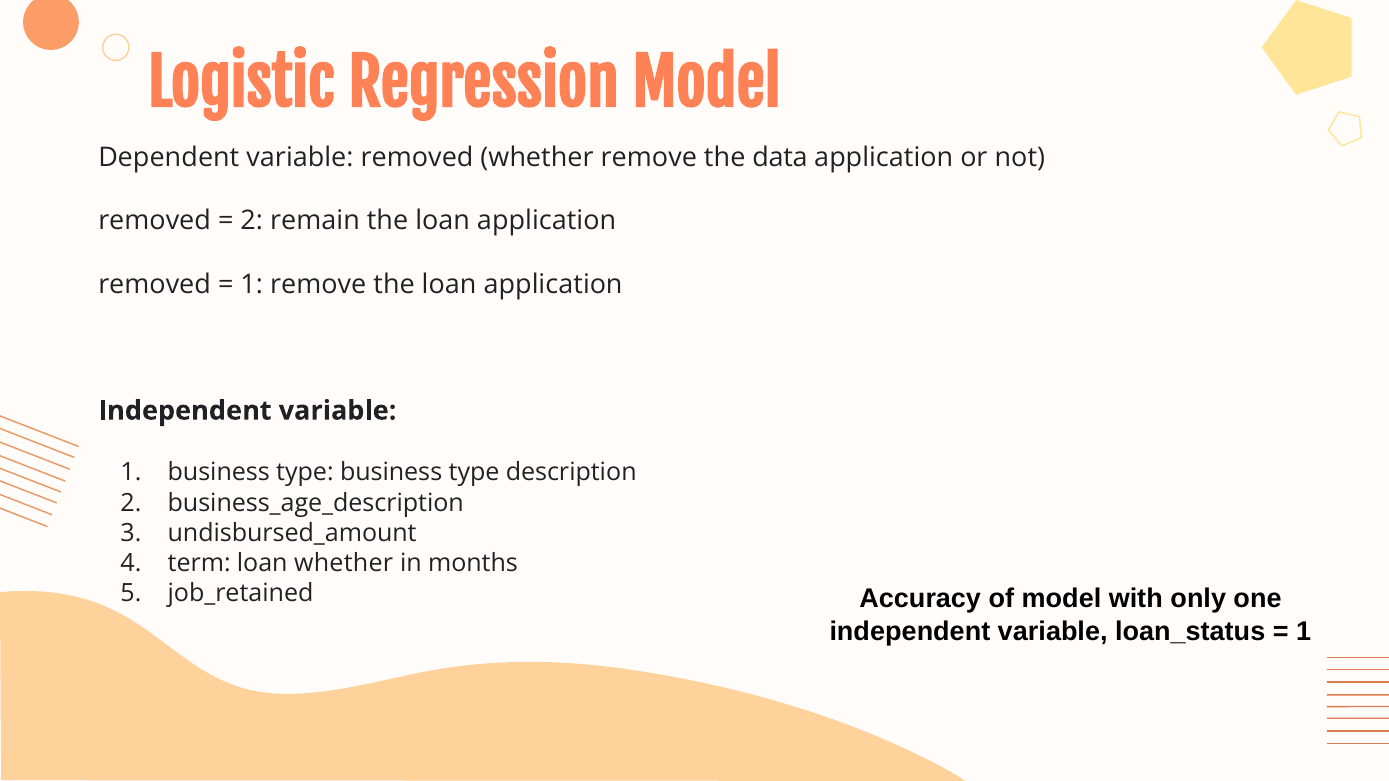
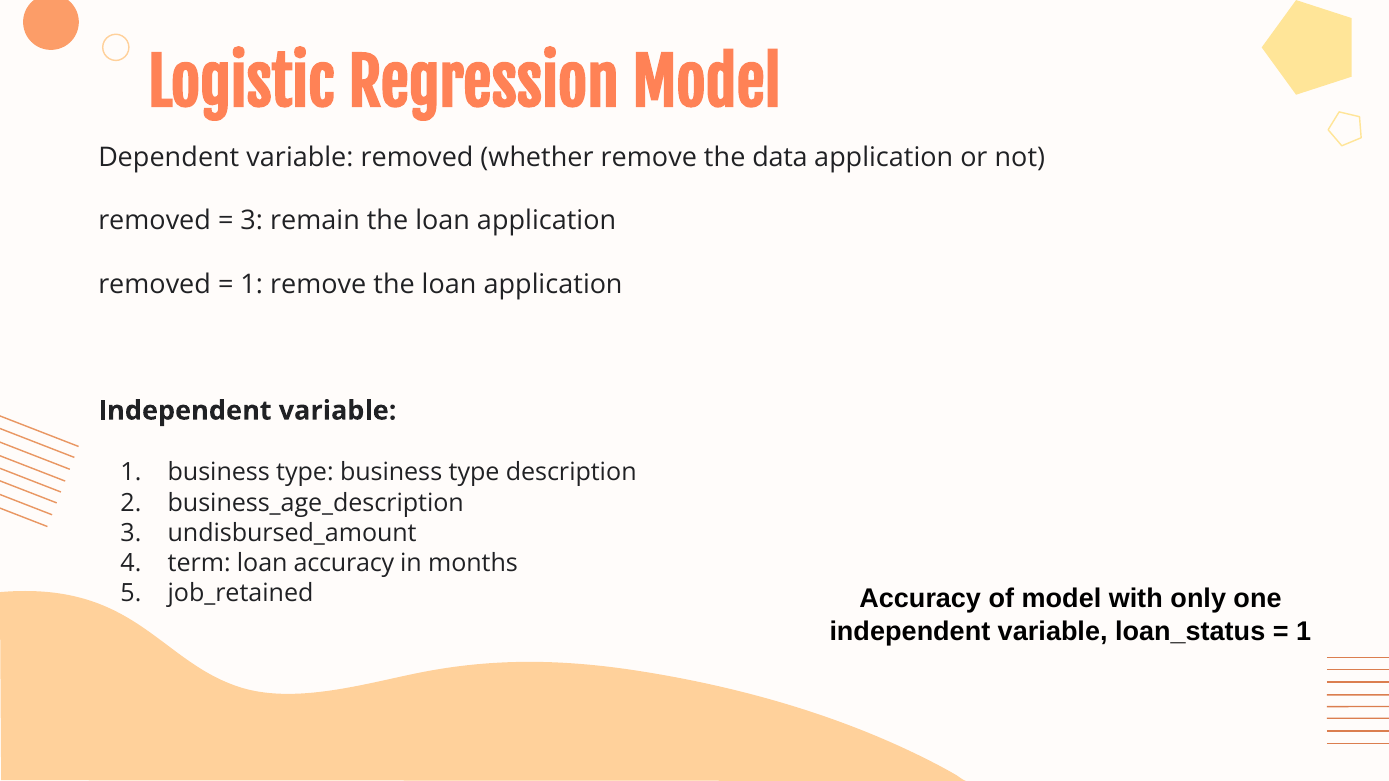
2: 2 -> 3 (252, 221)
loan whether: whether -> accuracy (344, 563)
